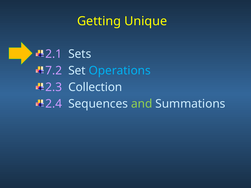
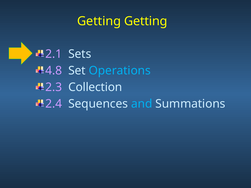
Getting Unique: Unique -> Getting (146, 21)
7.2: 7.2 -> 4.8 (54, 71)
and colour: light green -> light blue (142, 104)
